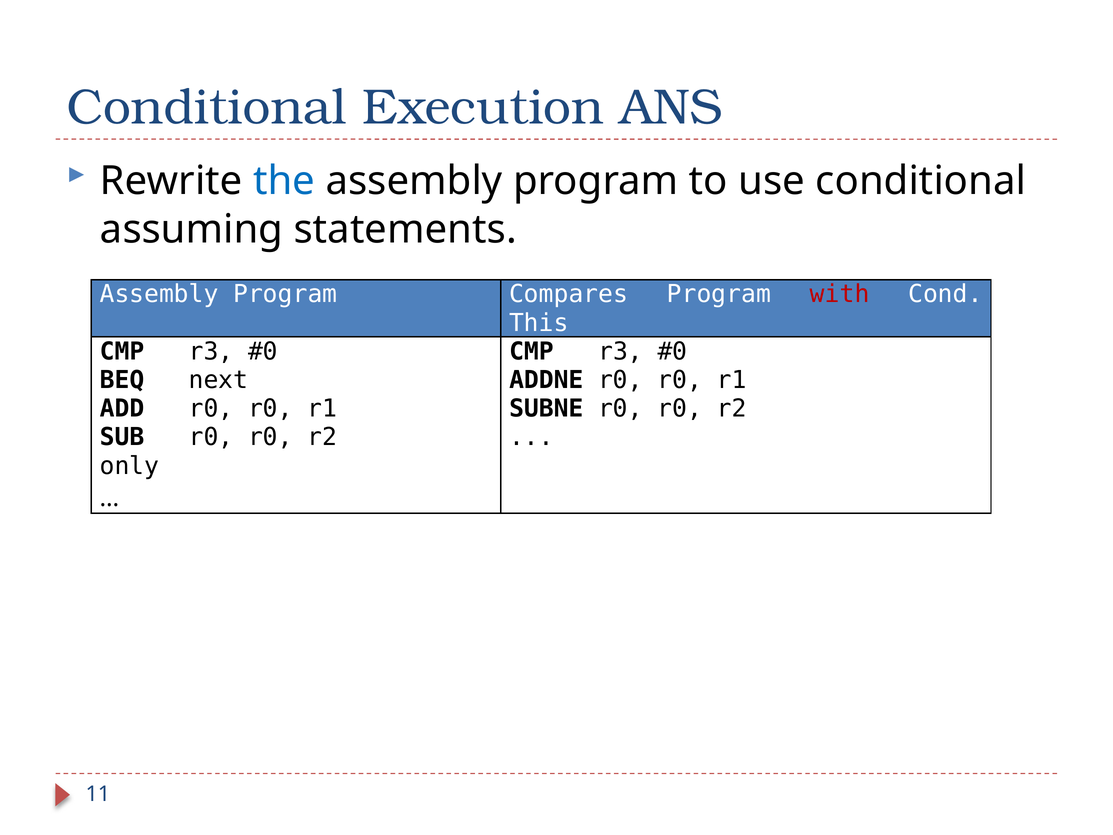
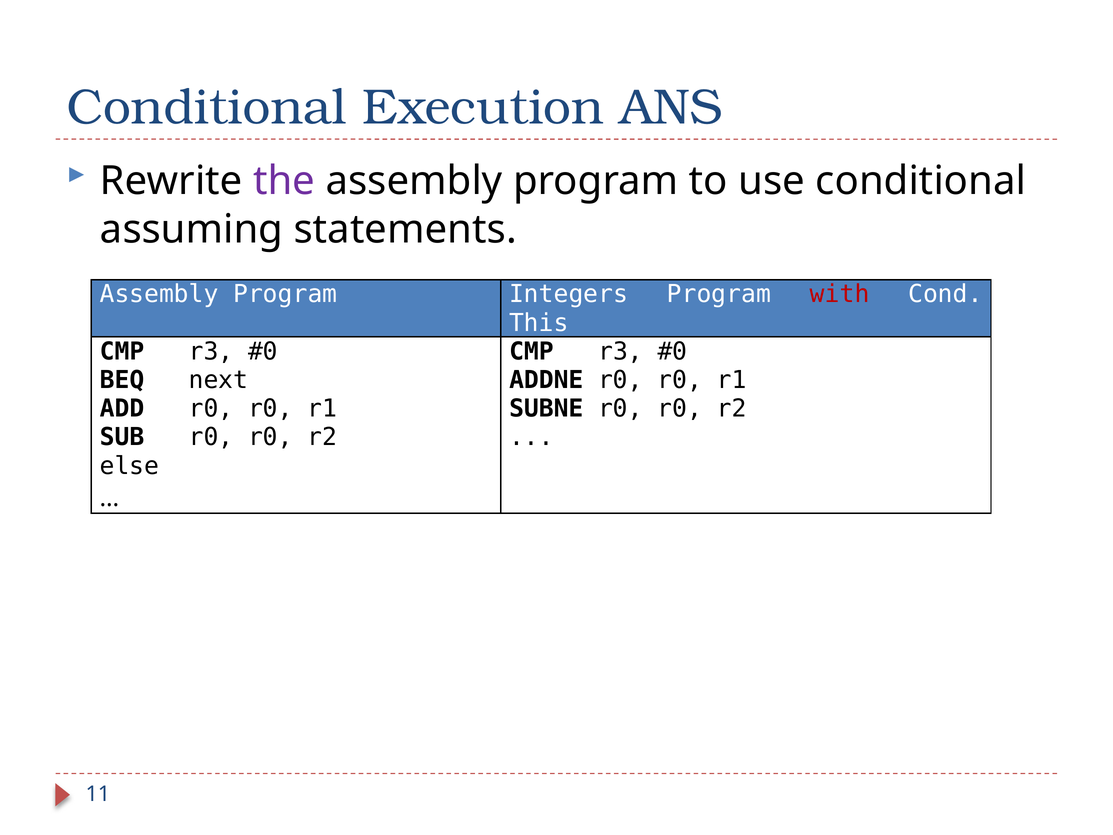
the colour: blue -> purple (284, 181)
Compares: Compares -> Integers (569, 294)
only: only -> else (129, 466)
